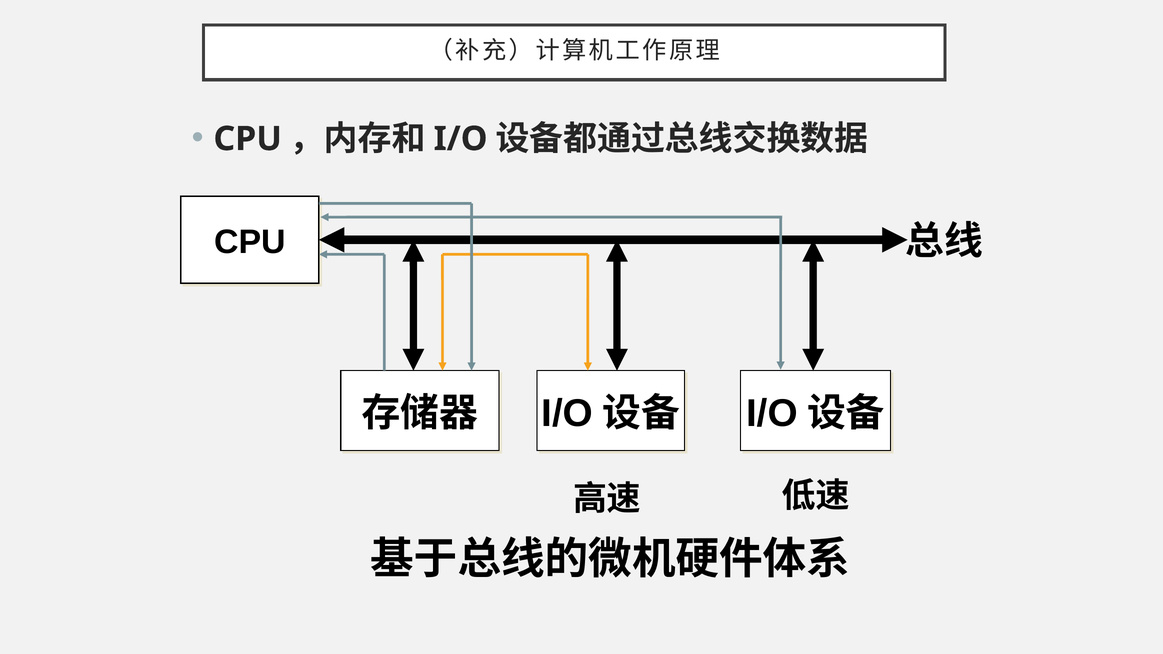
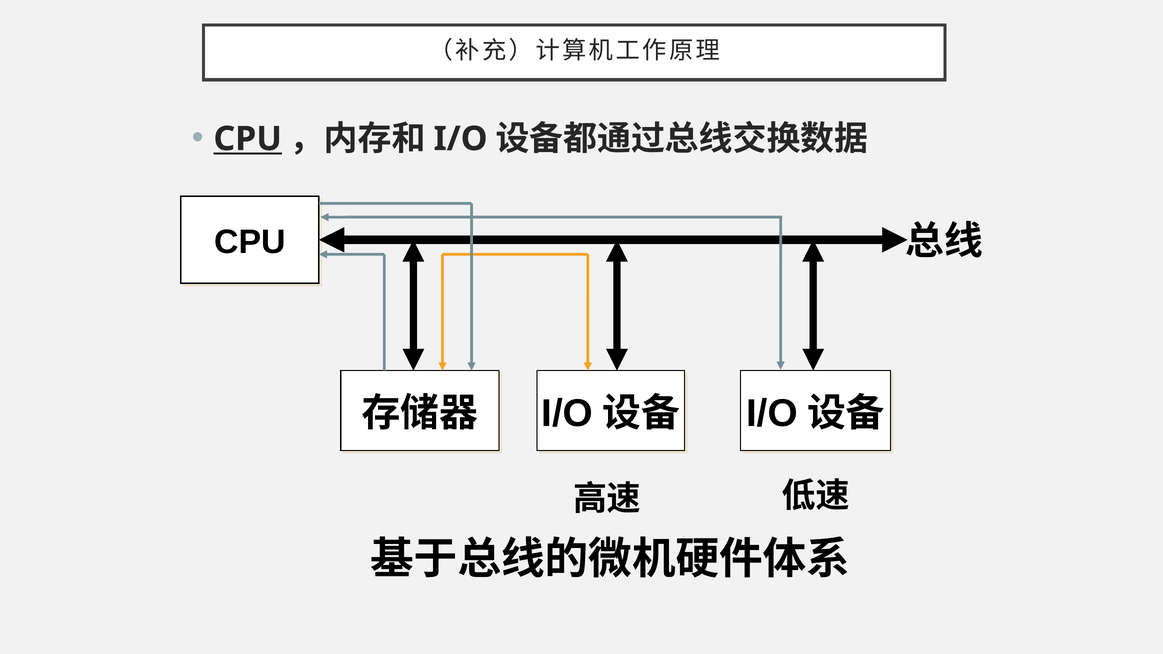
CPU underline: none -> present (248, 139)
